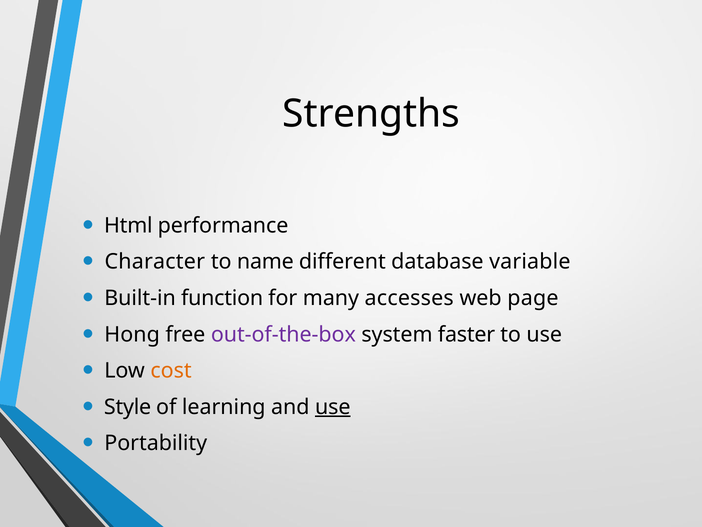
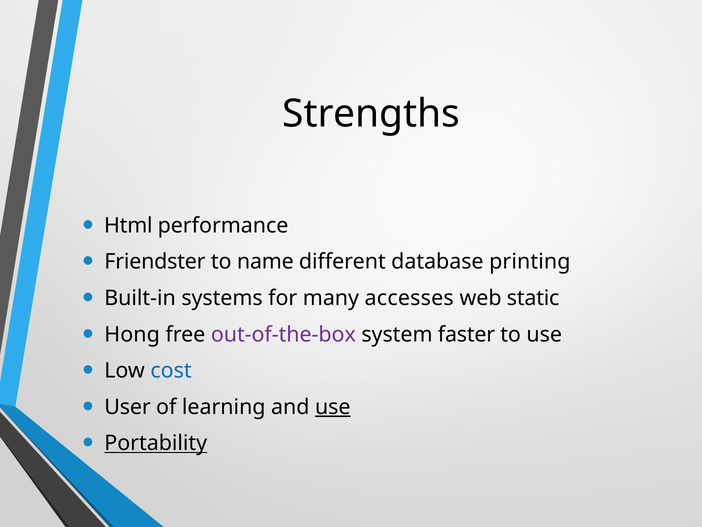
Character: Character -> Friendster (155, 262)
variable: variable -> printing (530, 262)
function: function -> systems (222, 298)
page: page -> static (533, 298)
cost colour: orange -> blue (171, 370)
Style: Style -> User (128, 407)
Portability underline: none -> present (156, 443)
